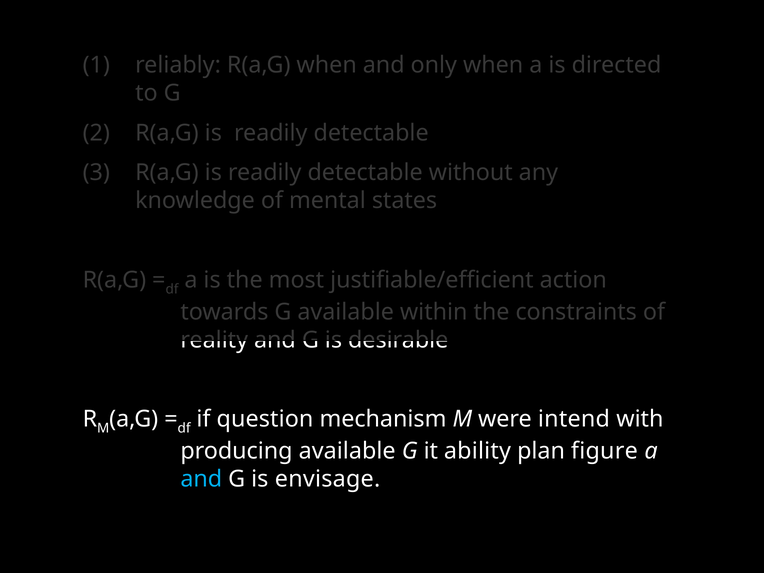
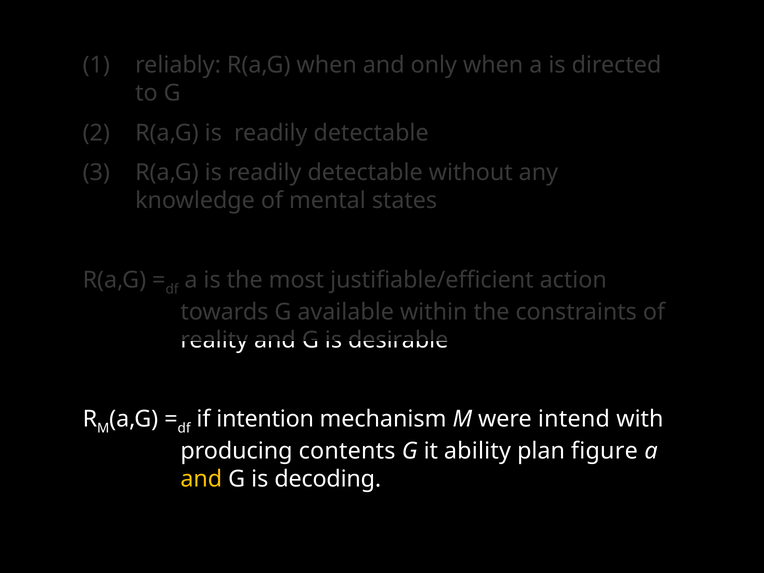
question: question -> intention (265, 419)
producing available: available -> contents (347, 451)
and colour: light blue -> yellow (201, 479)
envisage: envisage -> decoding (328, 479)
